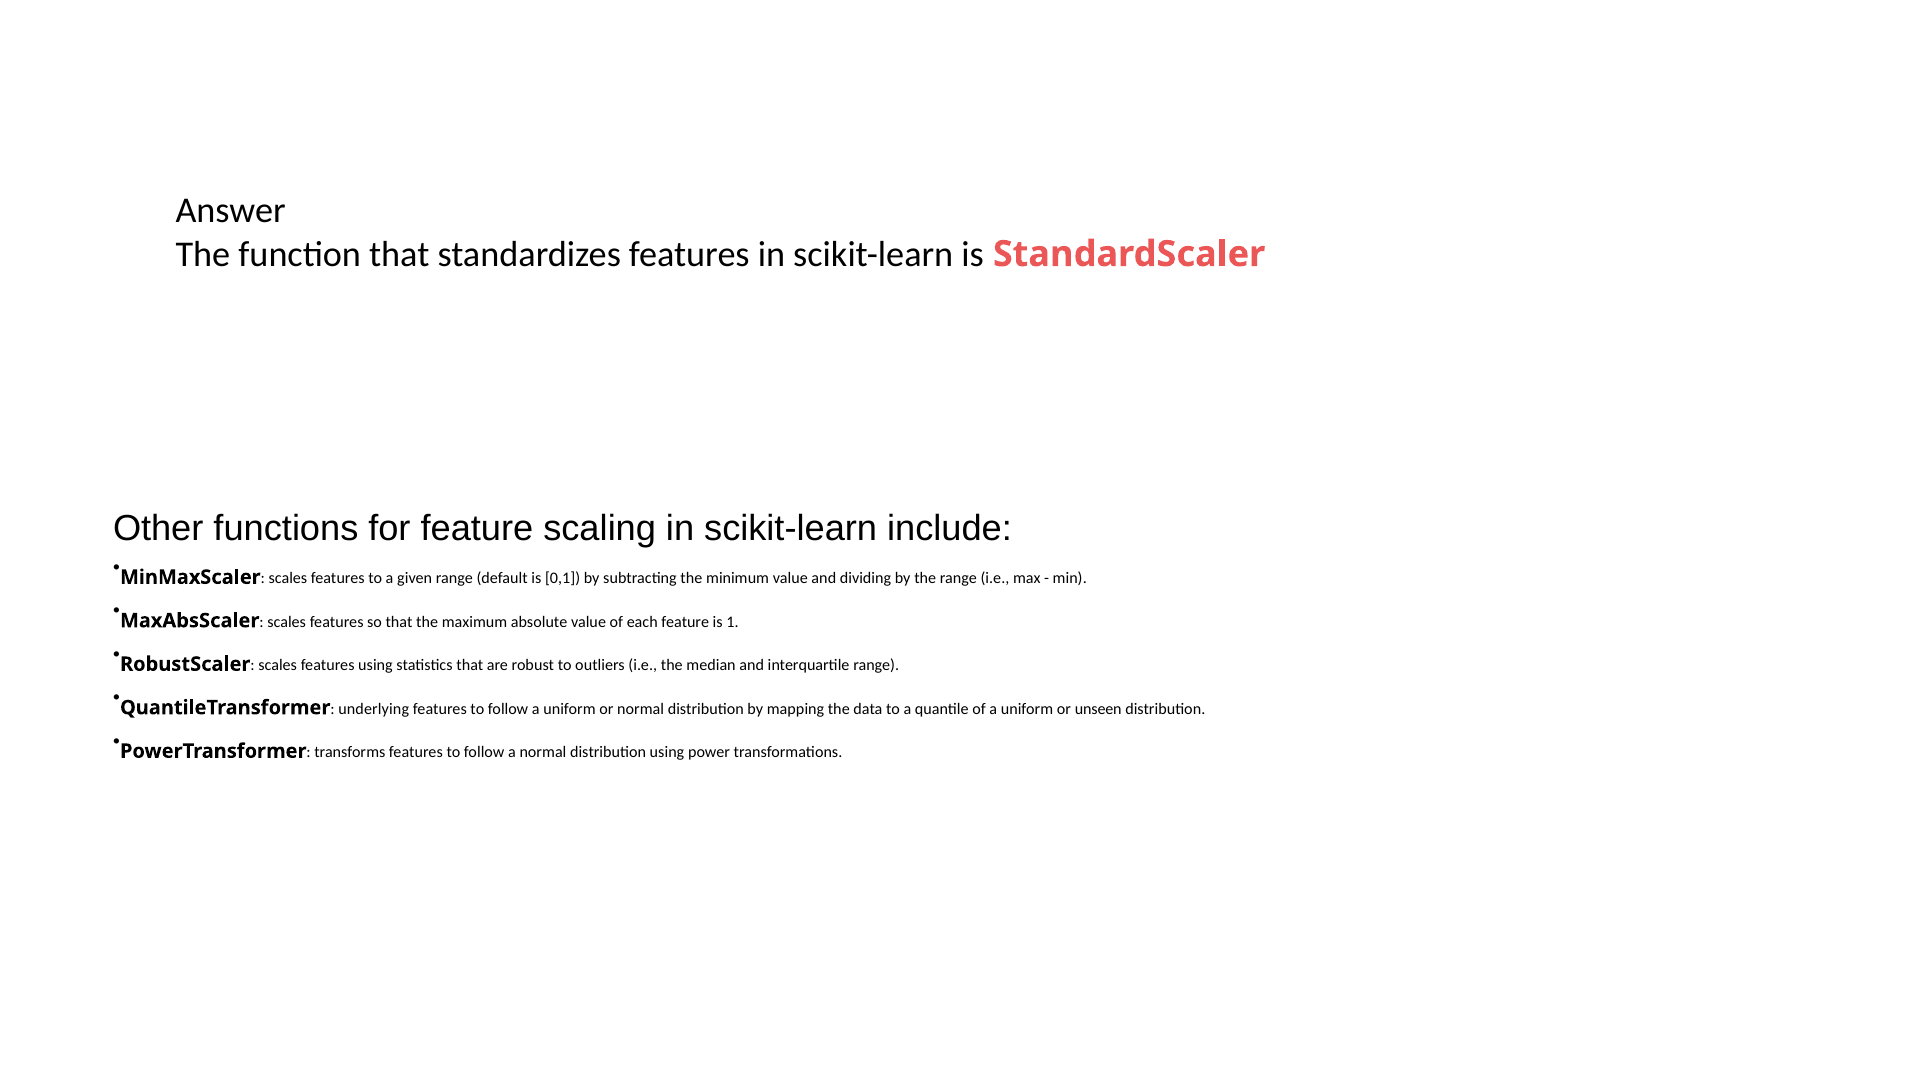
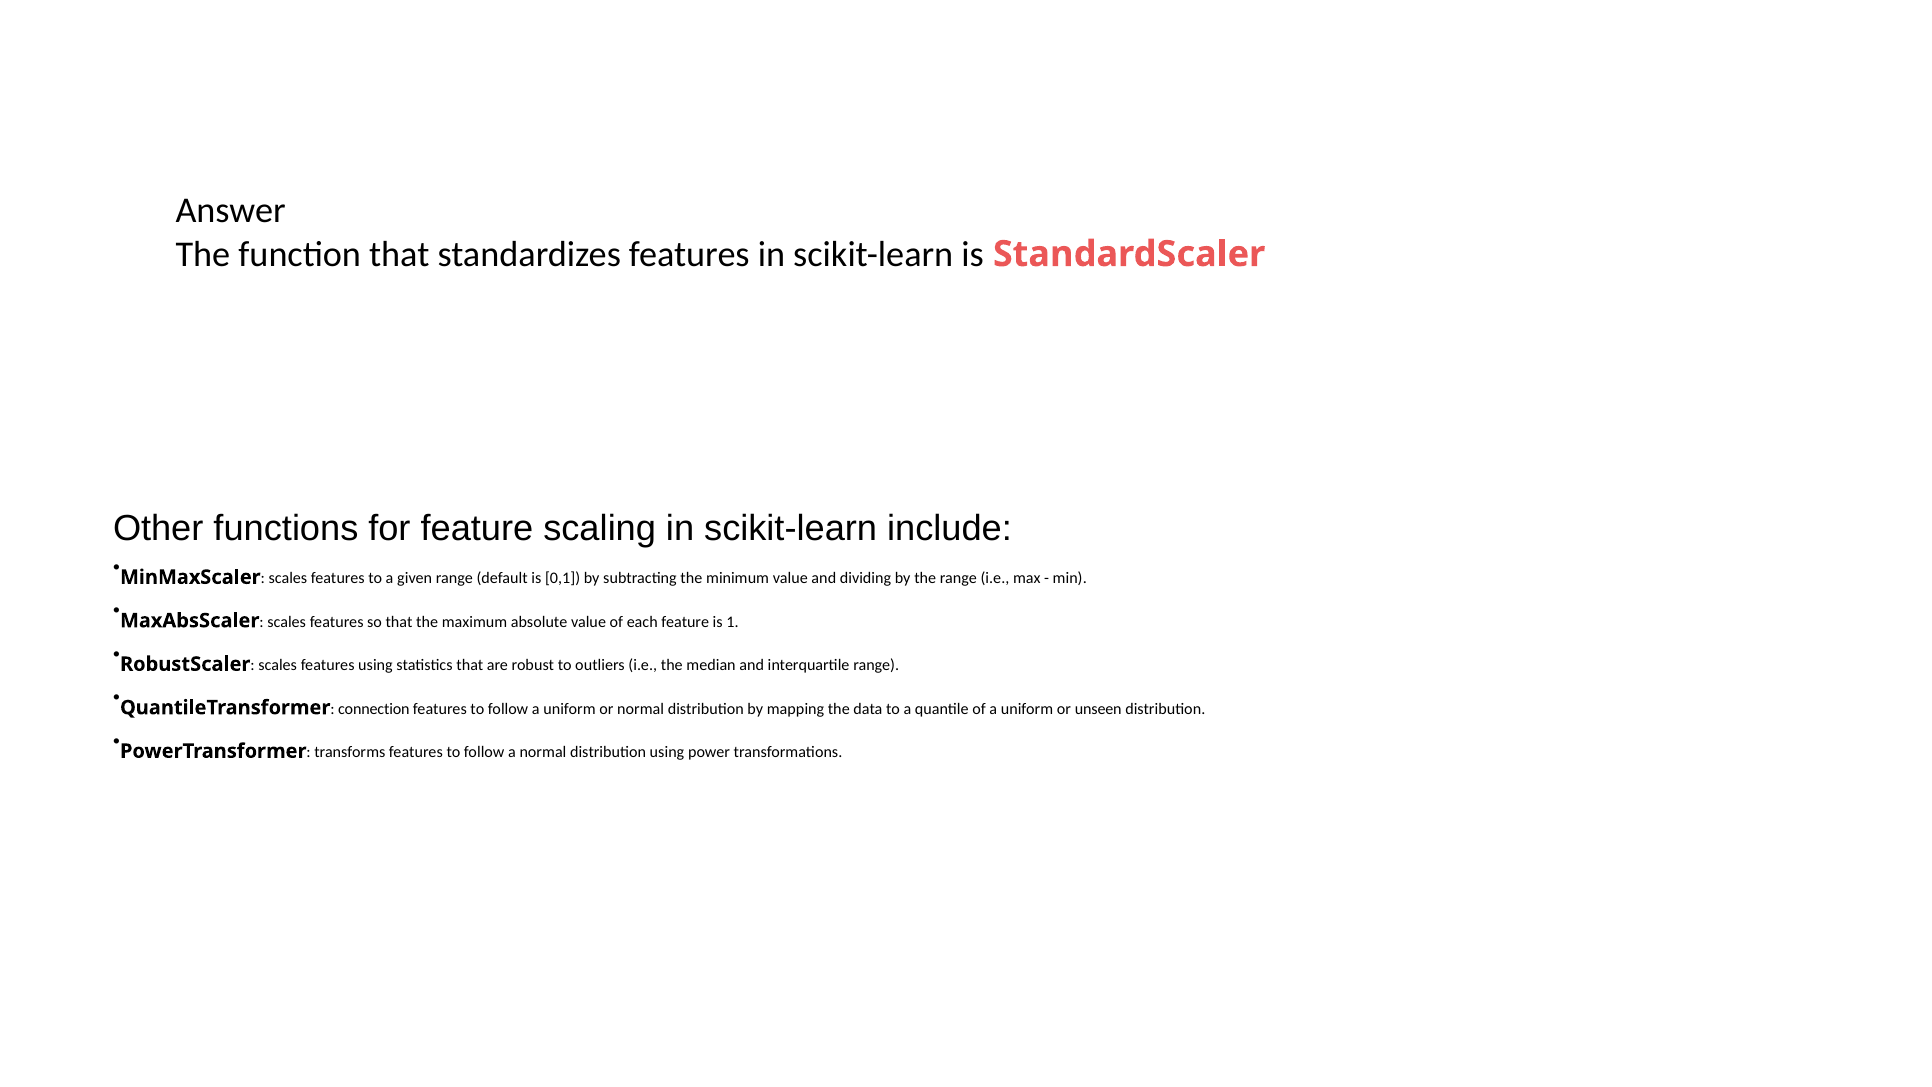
underlying: underlying -> connection (374, 709)
